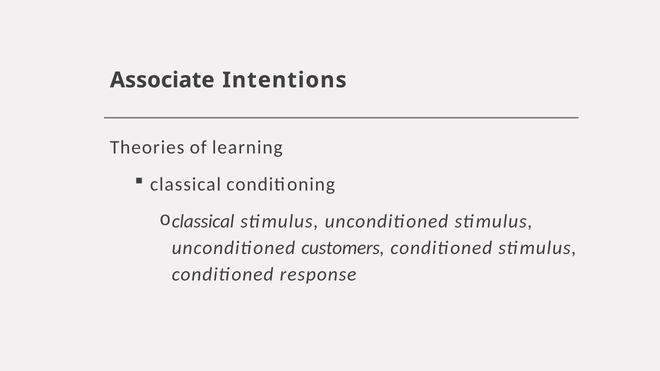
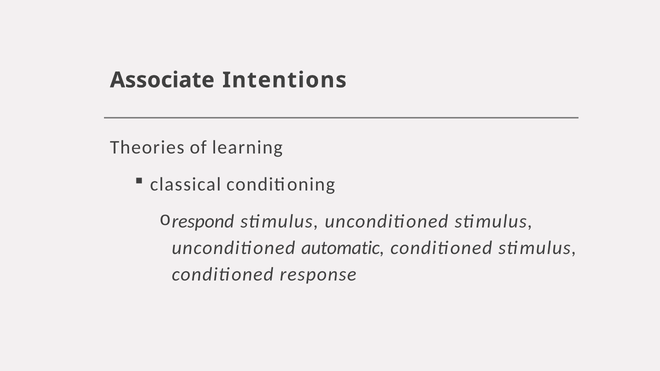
classical: classical -> respond (203, 221)
customers: customers -> automatic (343, 248)
